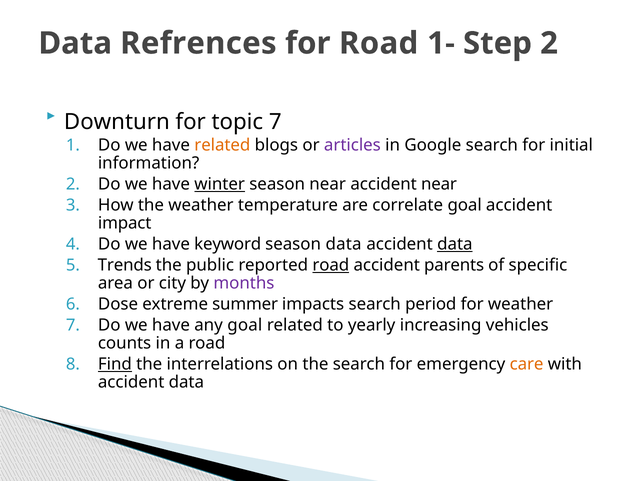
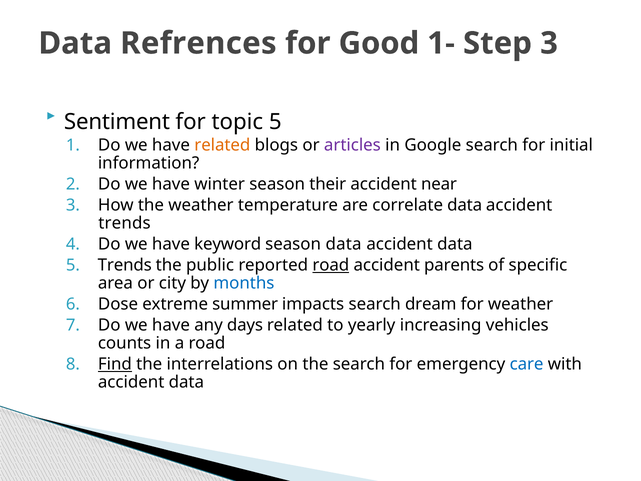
for Road: Road -> Good (379, 43)
Step 2: 2 -> 3 (549, 43)
Downturn: Downturn -> Sentiment (117, 122)
topic 7: 7 -> 5 (275, 122)
winter underline: present -> none (220, 184)
season near: near -> their (328, 184)
correlate goal: goal -> data (465, 205)
impact: impact -> trends (125, 223)
data underline: present -> none (455, 244)
months colour: purple -> blue (244, 283)
period: period -> dream (431, 304)
any goal: goal -> days (245, 325)
care colour: orange -> blue (527, 364)
